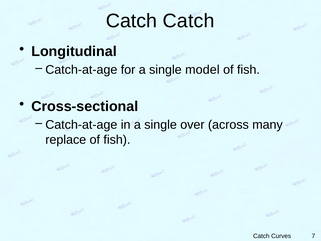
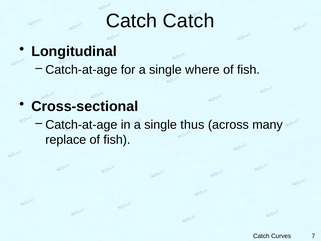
model: model -> where (202, 70)
over: over -> thus (192, 125)
